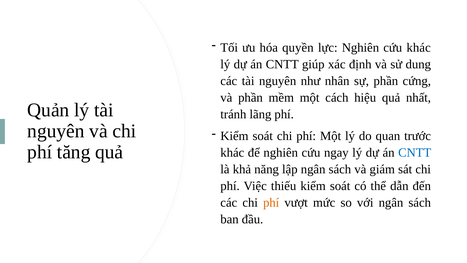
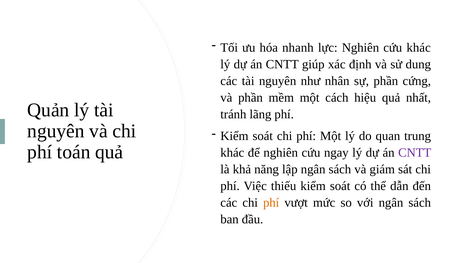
quyền: quyền -> nhanh (298, 47)
trước: trước -> trung (418, 136)
tăng: tăng -> toán (74, 152)
CNTT colour: blue -> purple (415, 152)
